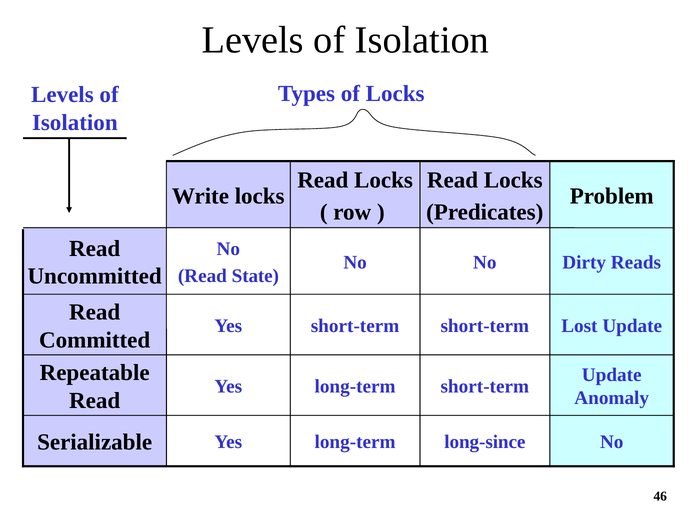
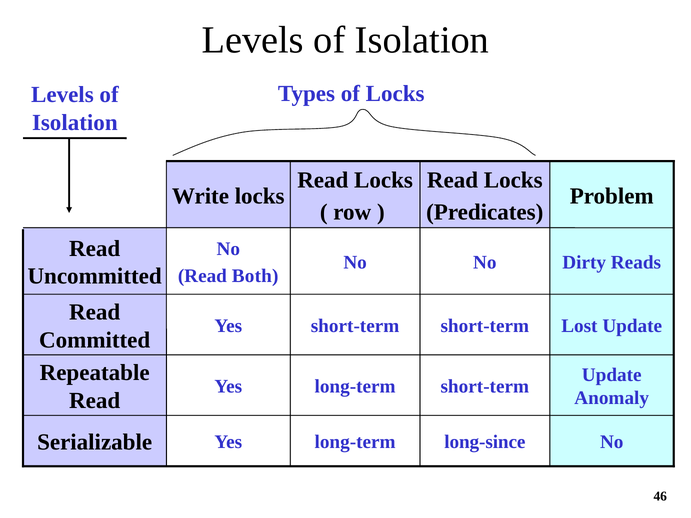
State: State -> Both (255, 276)
